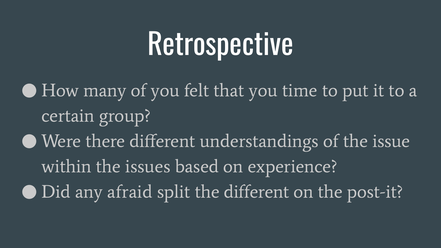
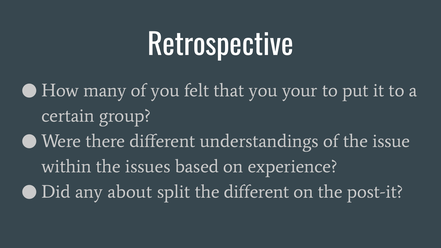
time: time -> your (300, 90)
afraid: afraid -> about (130, 192)
